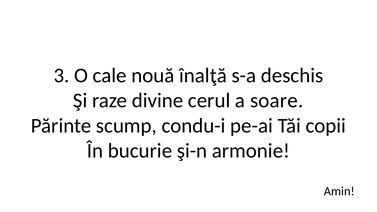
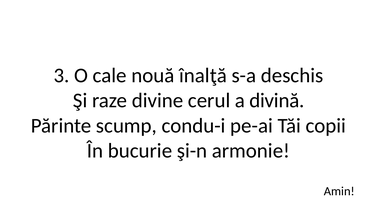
soare: soare -> divină (277, 101)
